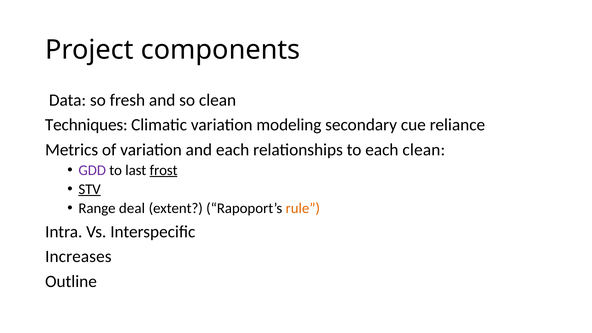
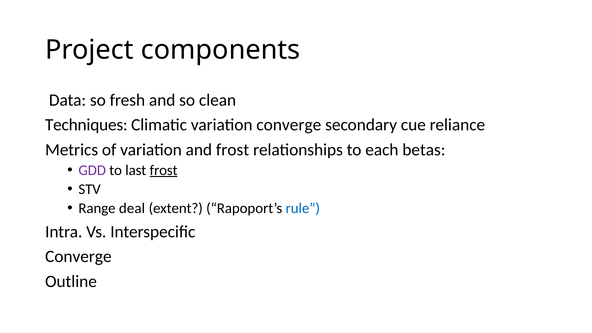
variation modeling: modeling -> converge (289, 125)
and each: each -> frost (233, 150)
each clean: clean -> betas (424, 150)
STV underline: present -> none (90, 189)
rule colour: orange -> blue (303, 208)
Increases: Increases -> Converge (78, 257)
